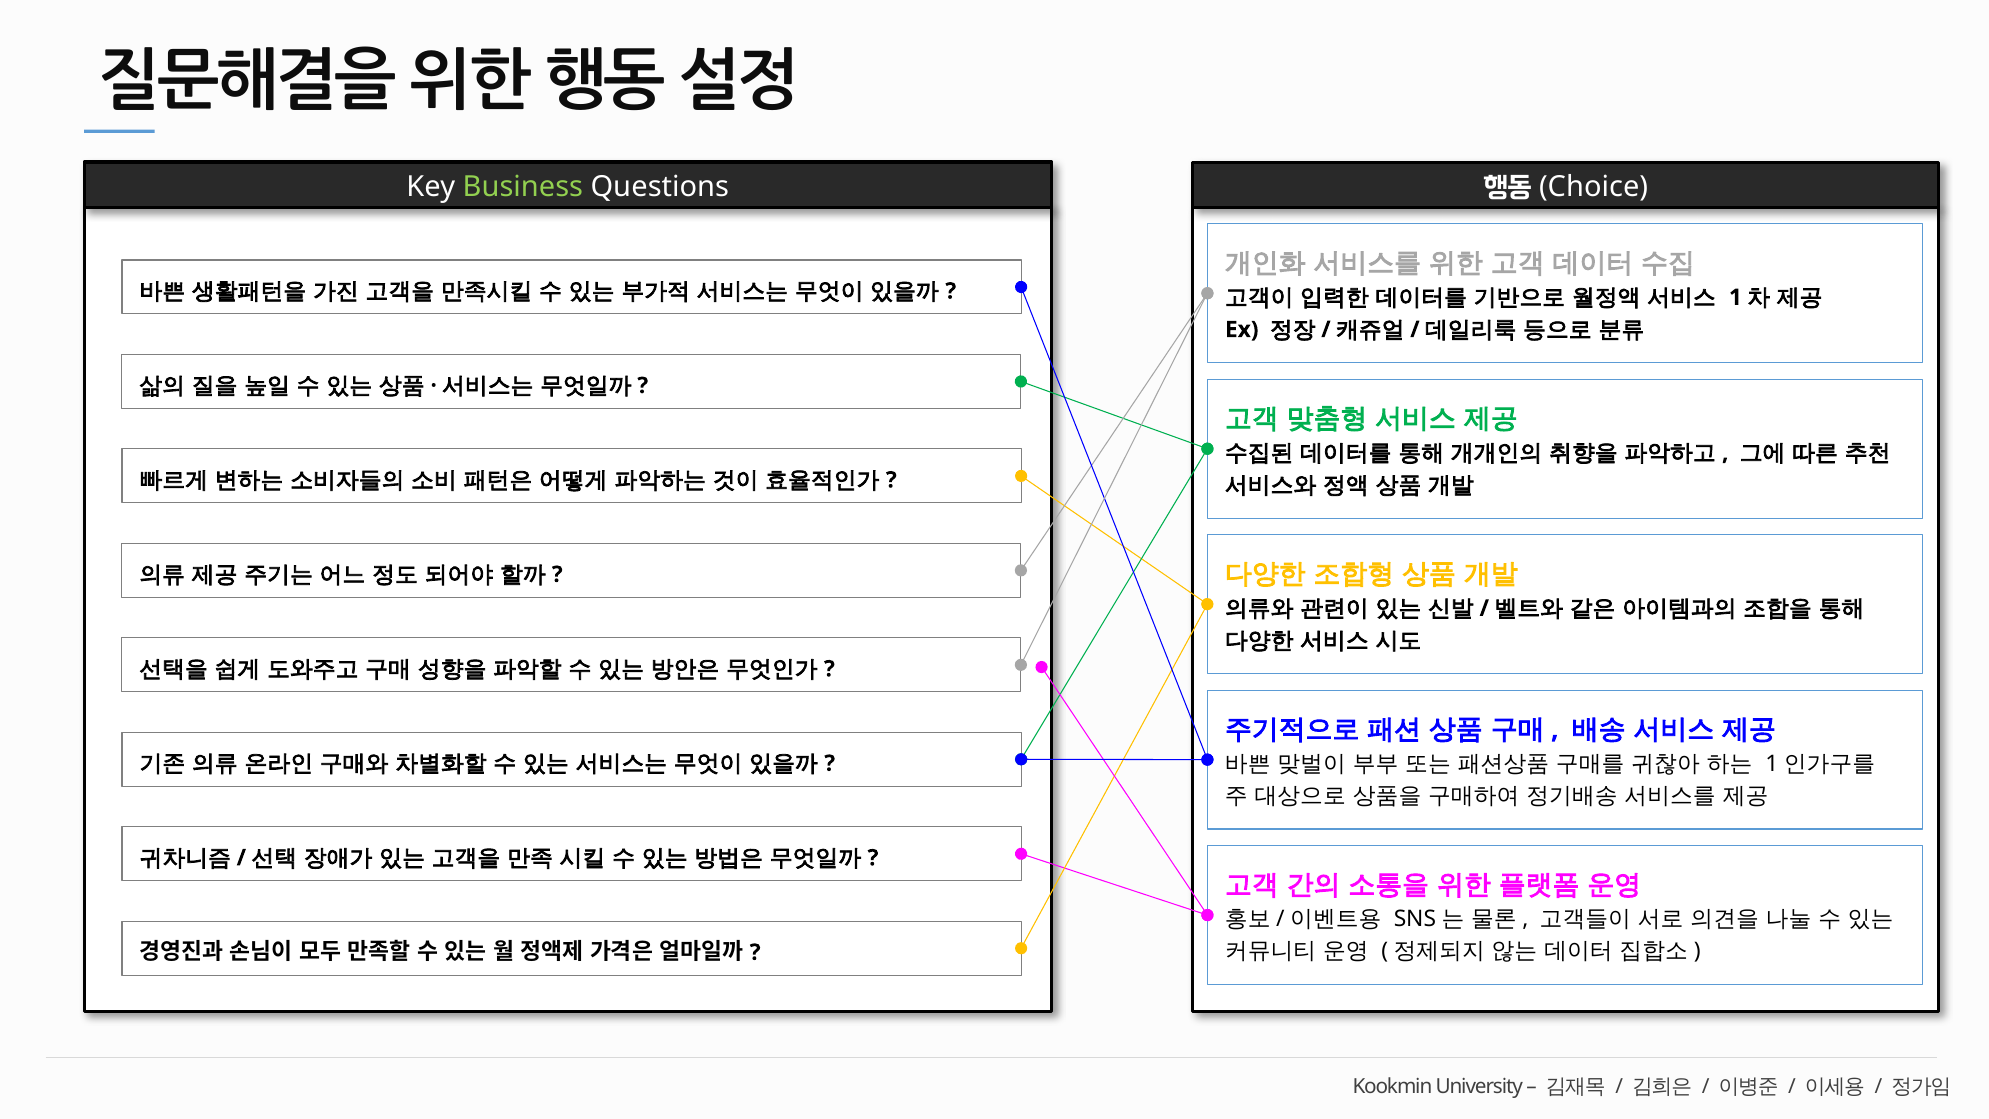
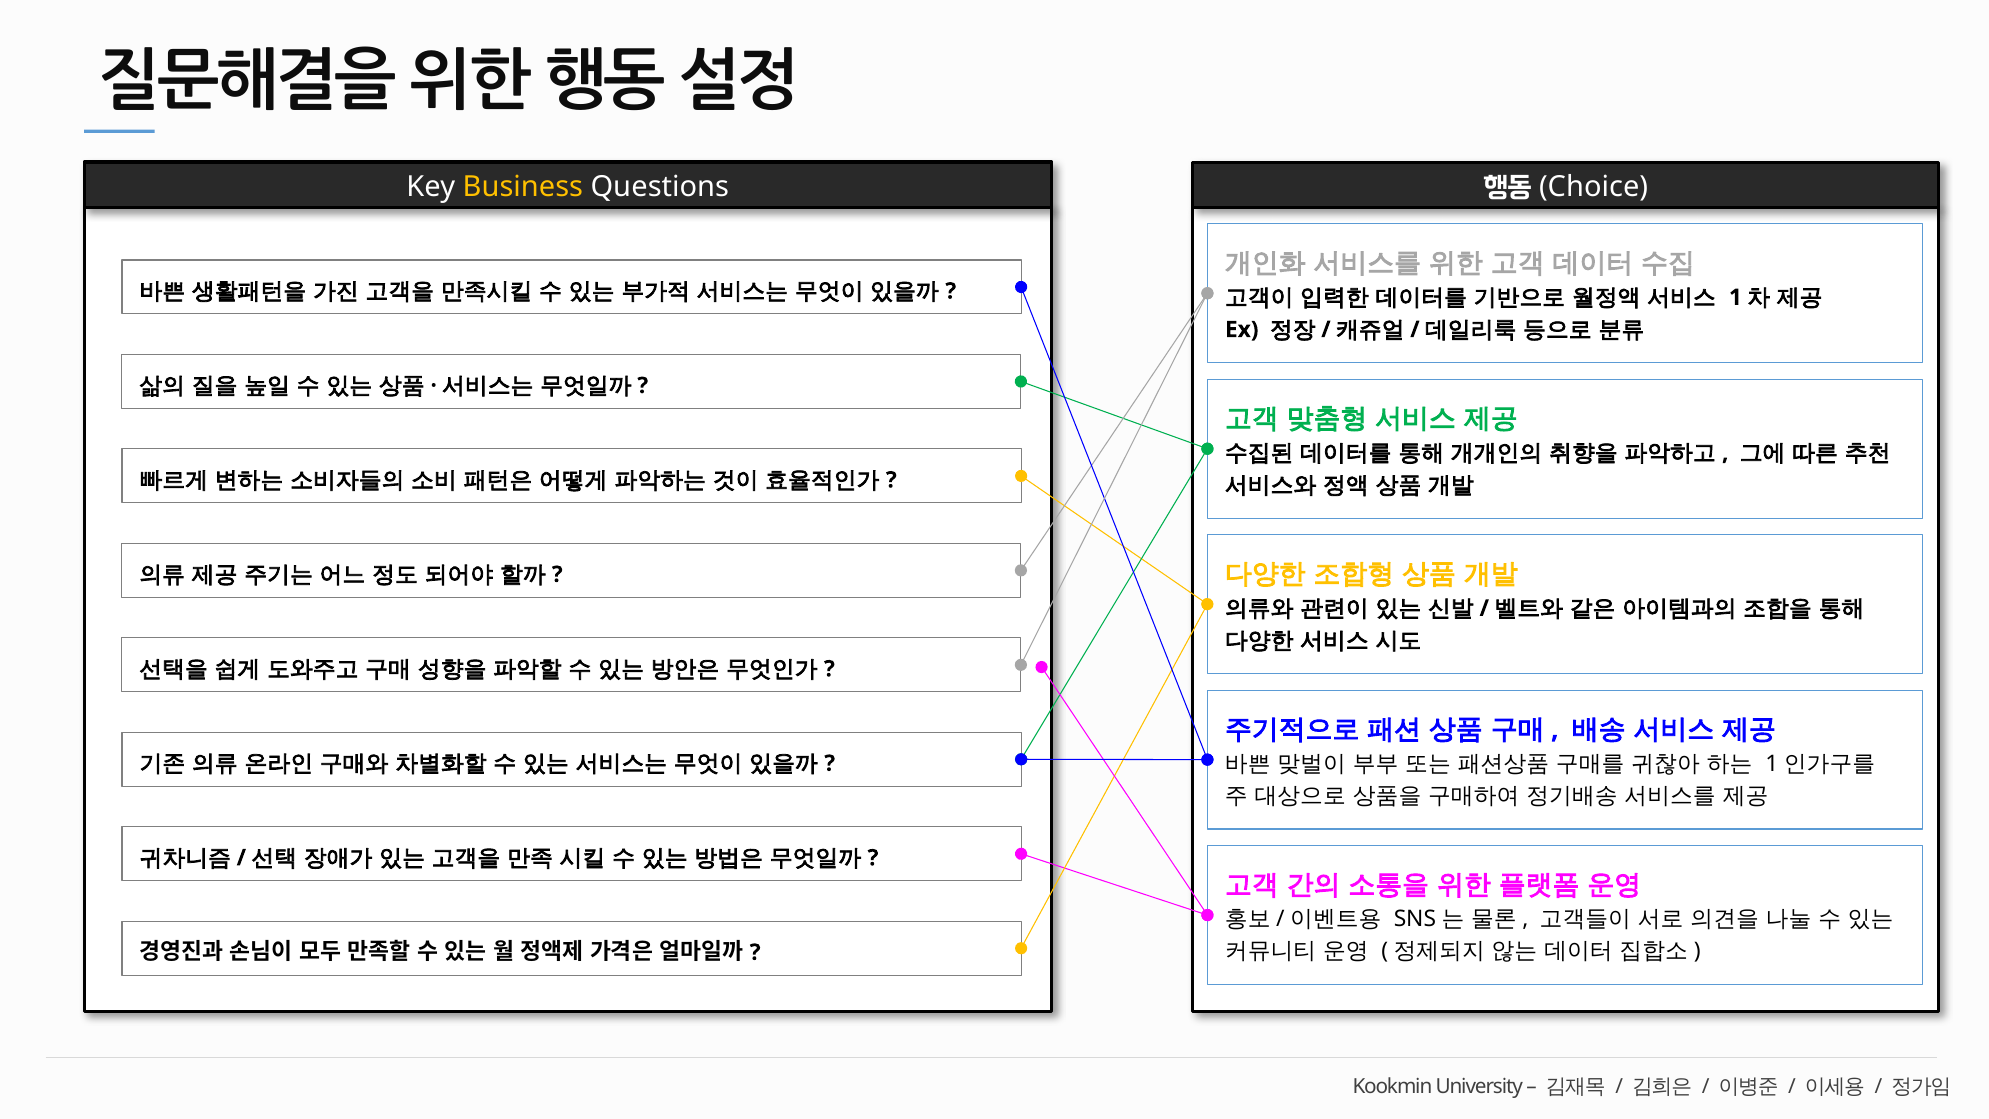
Business colour: light green -> yellow (523, 187)
